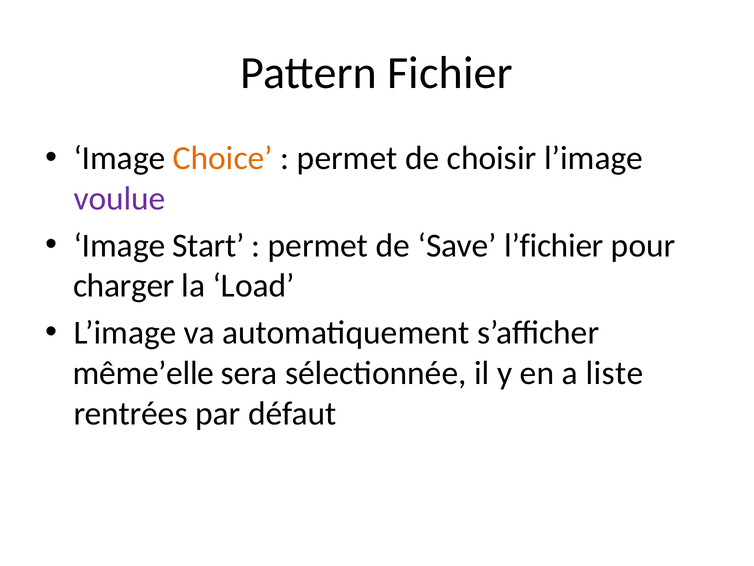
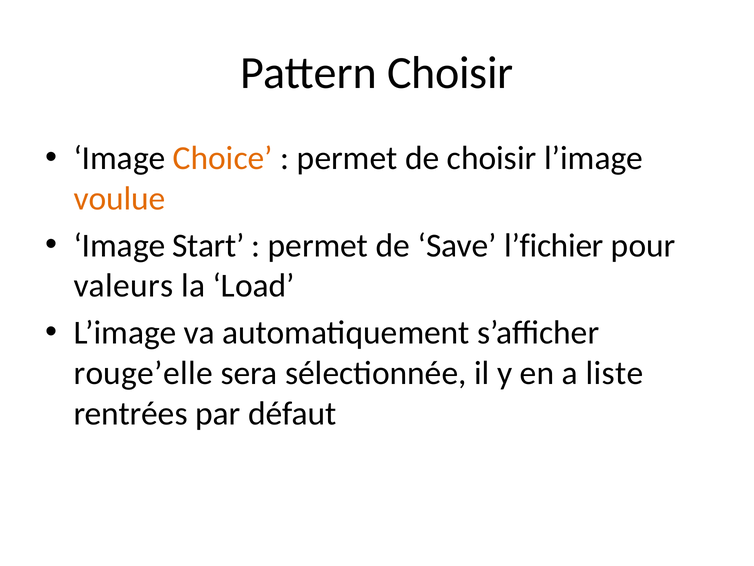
Pattern Fichier: Fichier -> Choisir (450, 73)
voulue colour: purple -> orange (120, 198)
charger: charger -> valeurs (123, 286)
même’elle: même’elle -> rouge’elle (143, 373)
